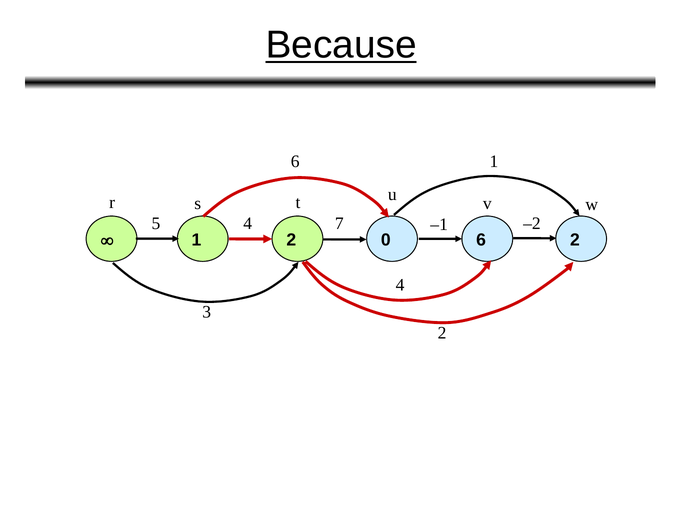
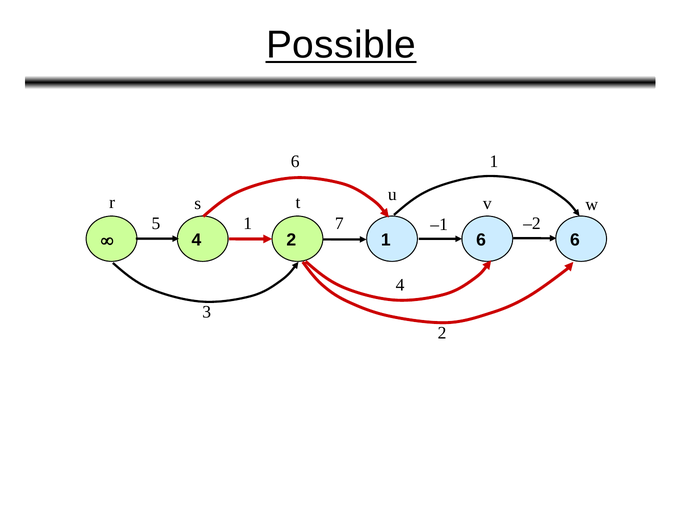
Because: Because -> Possible (341, 45)
5 4: 4 -> 1 (248, 223)
1: 1 -> 4 (196, 240)
2 0: 0 -> 1 (386, 240)
6 2: 2 -> 6 (575, 240)
